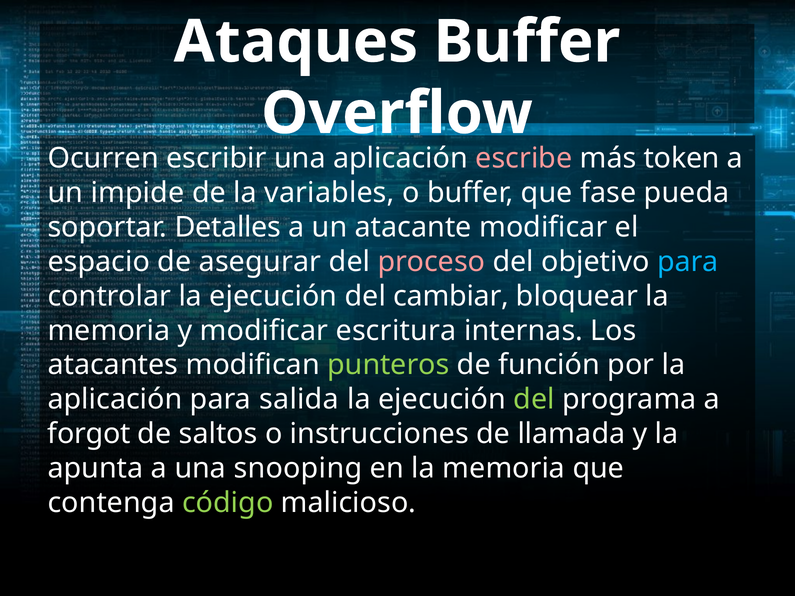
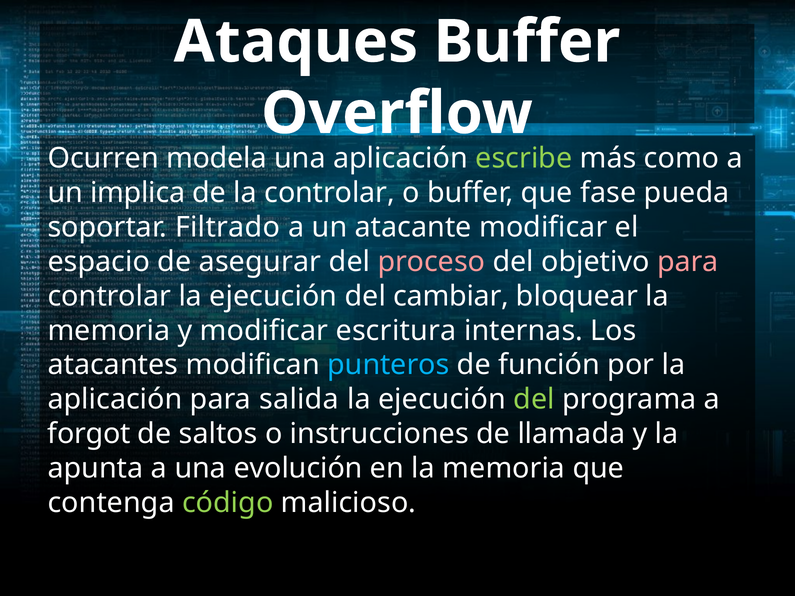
escribir: escribir -> modela (216, 159)
escribe colour: pink -> light green (524, 159)
token: token -> como (682, 159)
impide: impide -> implica (138, 193)
la variables: variables -> controlar (330, 193)
Detalles: Detalles -> Filtrado (228, 227)
para colour: light blue -> pink (688, 262)
punteros colour: light green -> light blue (388, 365)
snooping: snooping -> evolución (298, 468)
